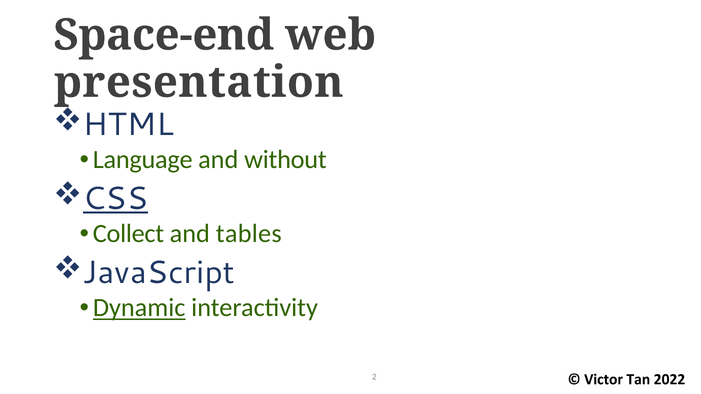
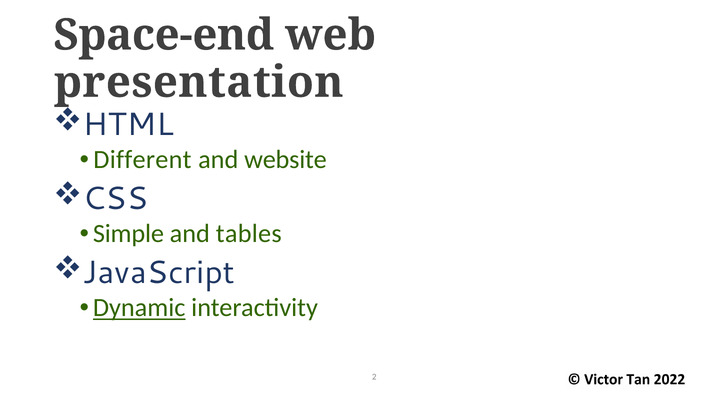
Language: Language -> Different (142, 160)
without: without -> website (285, 160)
CSS underline: present -> none (115, 199)
Collect: Collect -> Simple (128, 234)
